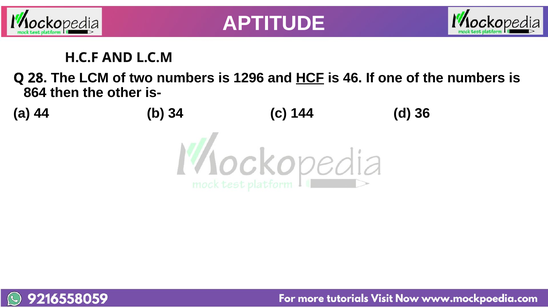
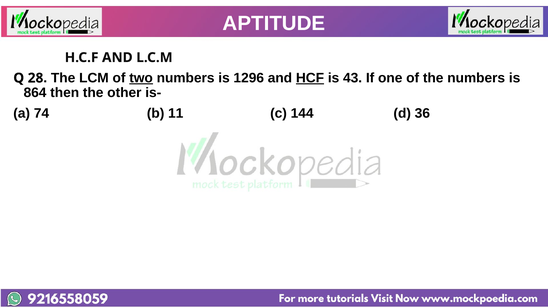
two underline: none -> present (141, 78)
46: 46 -> 43 (353, 78)
44: 44 -> 74 (41, 113)
34: 34 -> 11 (176, 113)
